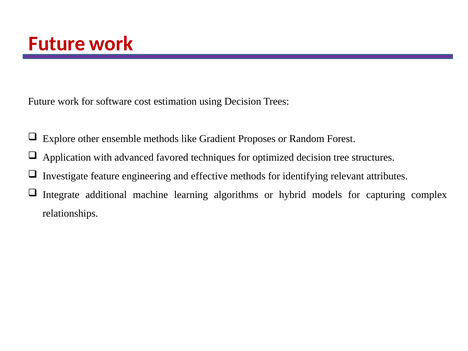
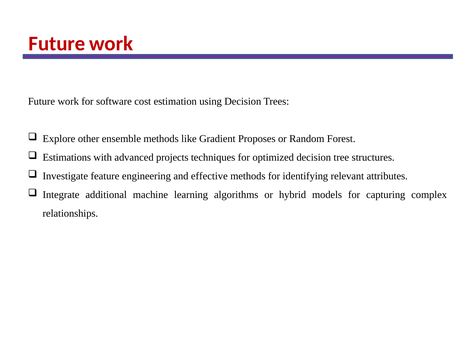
Application: Application -> Estimations (67, 157)
favored: favored -> projects (172, 157)
